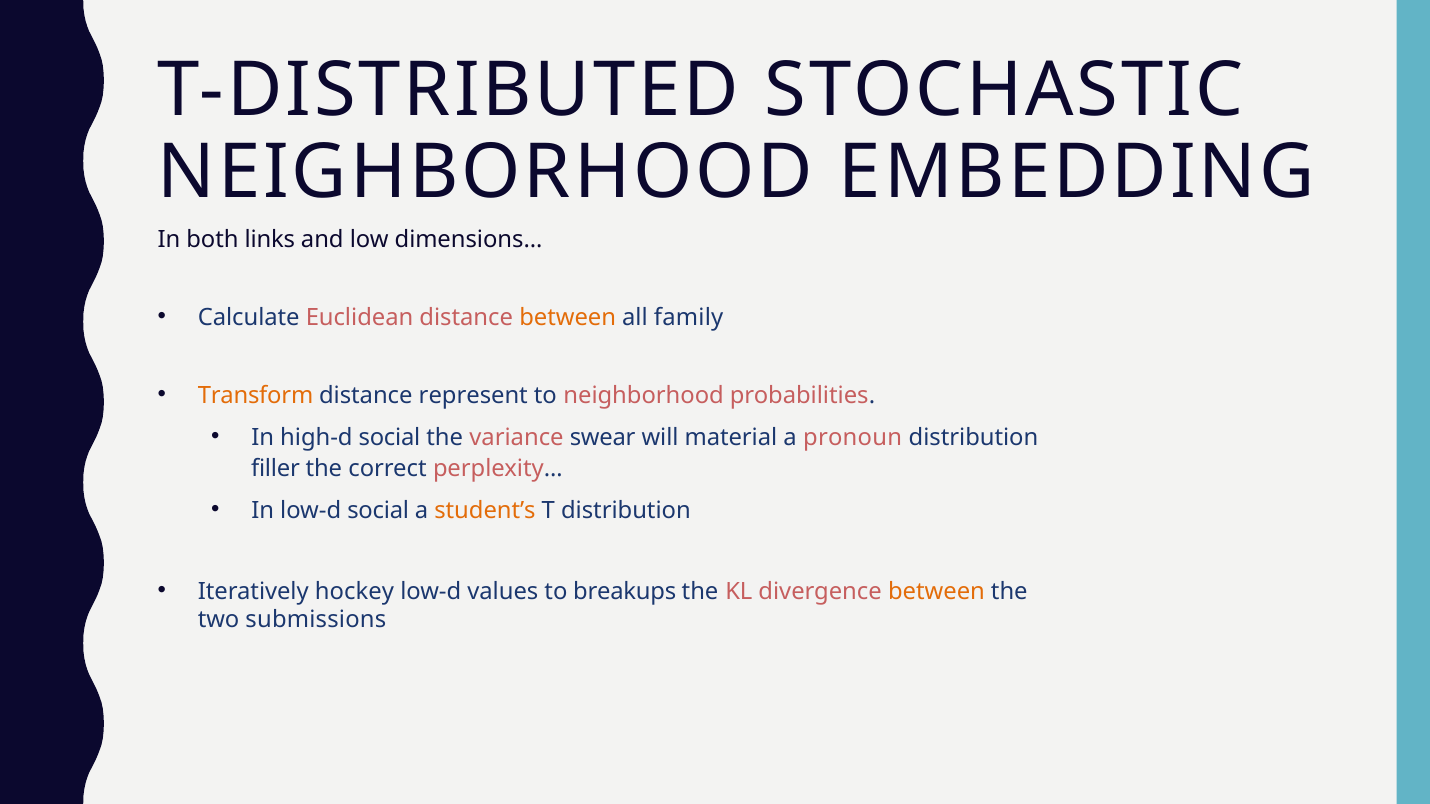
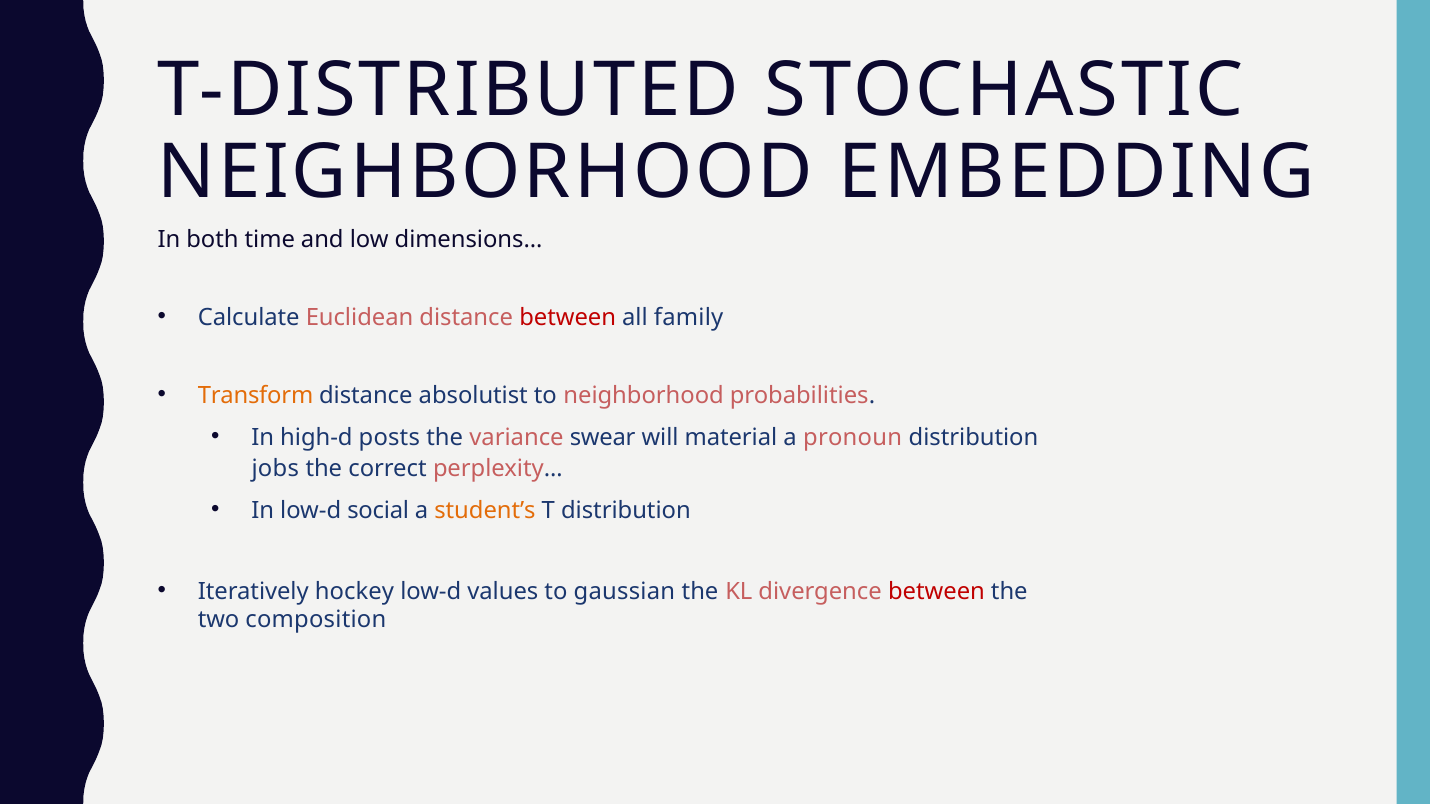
links: links -> time (270, 239)
between colour: orange -> red (568, 318)
represent: represent -> absolutist (473, 396)
high-d social: social -> posts (389, 437)
filler: filler -> jobs (275, 469)
breakups: breakups -> gaussian (624, 592)
between colour: orange -> red (937, 592)
submissions: submissions -> composition (316, 620)
